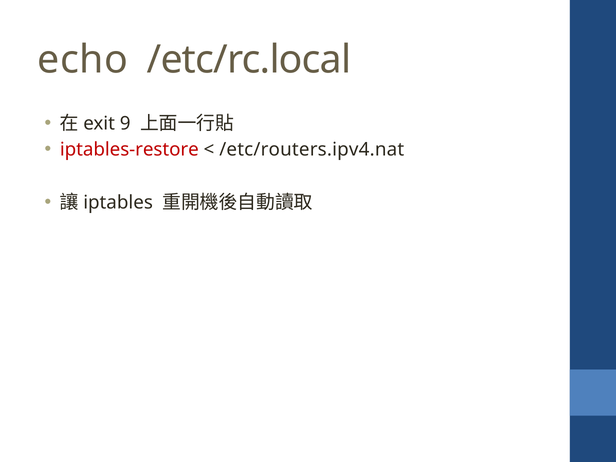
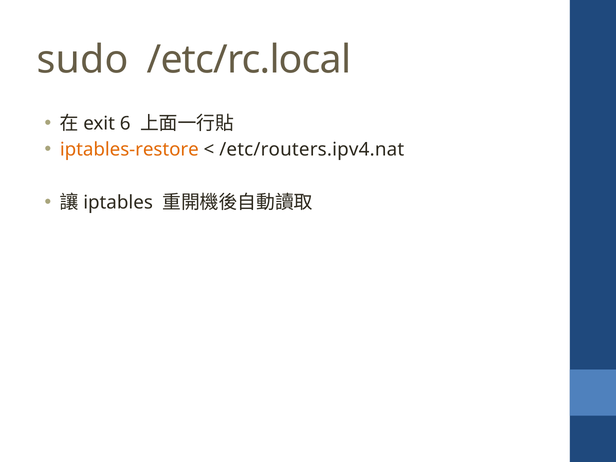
echo: echo -> sudo (83, 60)
9: 9 -> 6 (125, 123)
iptables-restore colour: red -> orange (129, 150)
